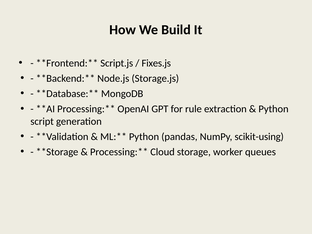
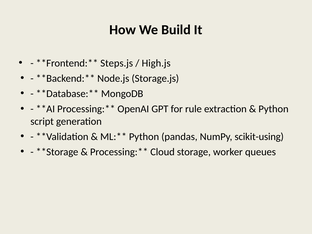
Script.js: Script.js -> Steps.js (117, 63)
Fixes.js: Fixes.js -> High.js (156, 63)
